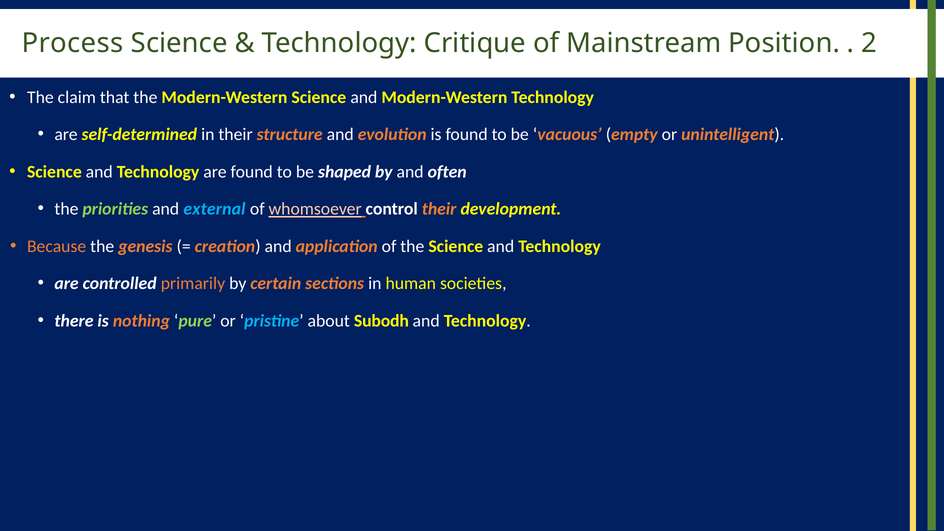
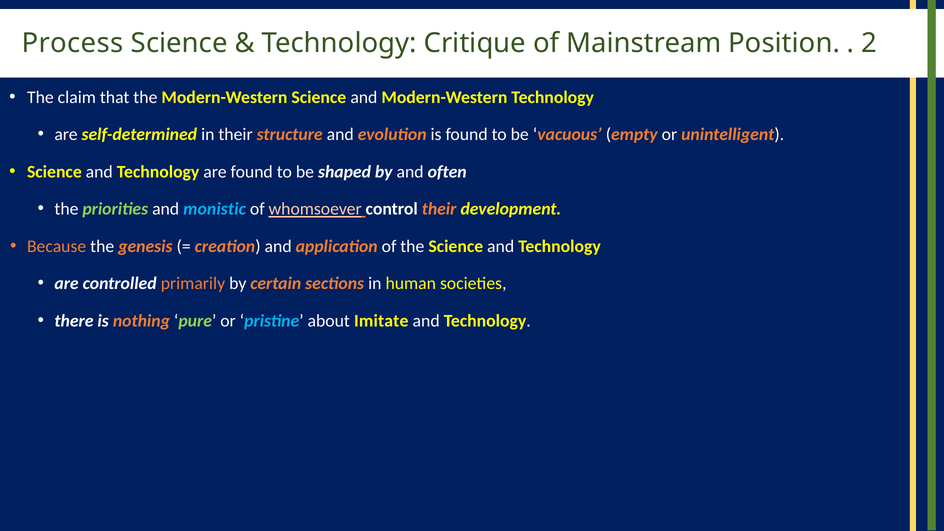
external: external -> monistic (215, 209)
Subodh: Subodh -> Imitate (381, 321)
